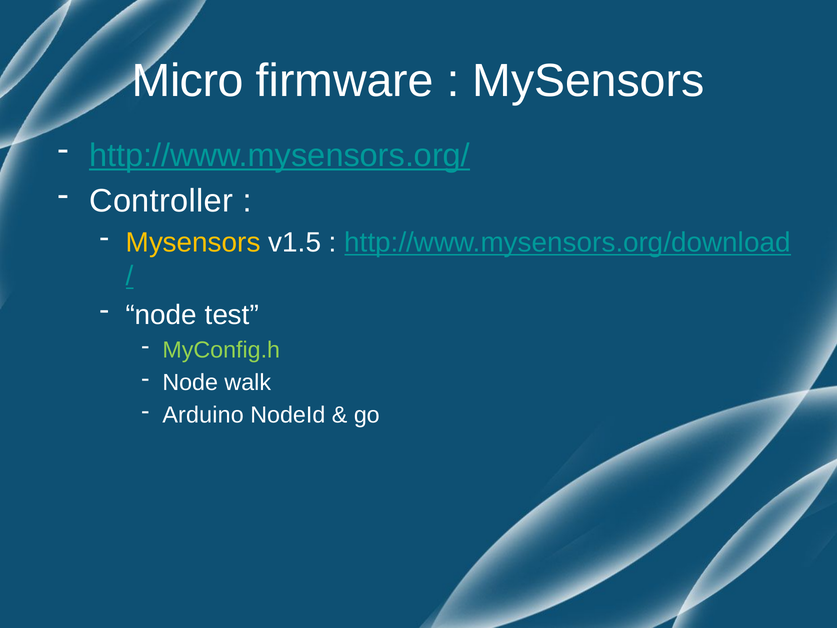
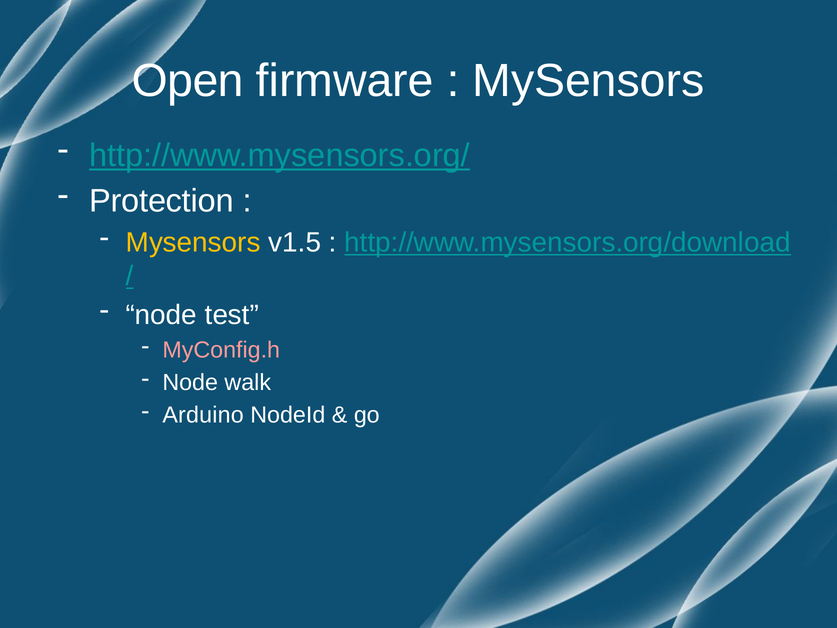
Micro: Micro -> Open (188, 81)
Controller: Controller -> Protection (161, 201)
MyConfig.h colour: light green -> pink (221, 350)
